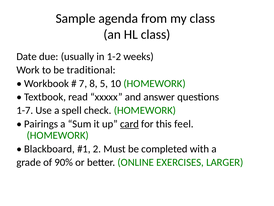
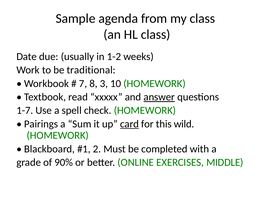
5: 5 -> 3 (104, 83)
answer underline: none -> present (159, 97)
feel: feel -> wild (184, 124)
LARGER: LARGER -> MIDDLE (225, 162)
